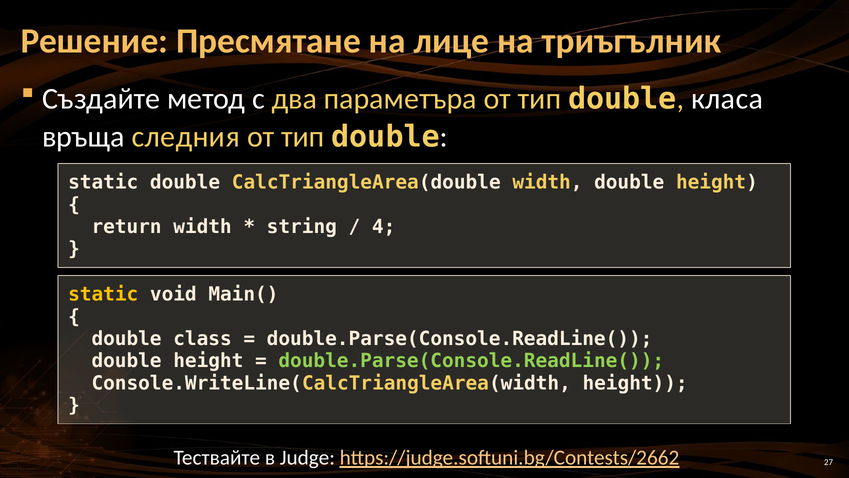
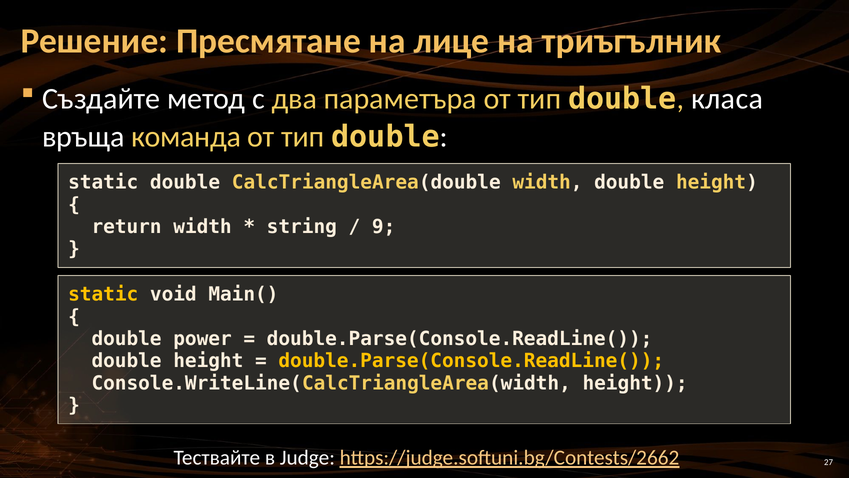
следния: следния -> команда (186, 137)
4: 4 -> 9 (384, 227)
class: class -> power (203, 339)
double.Parse(Console.ReadLine( colour: light green -> yellow (471, 361)
